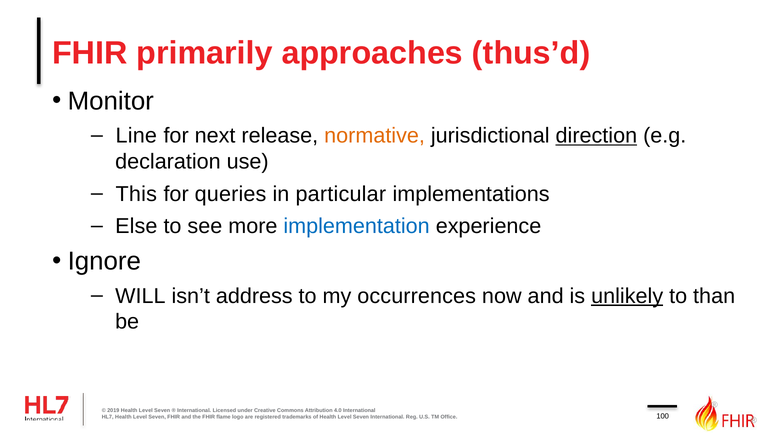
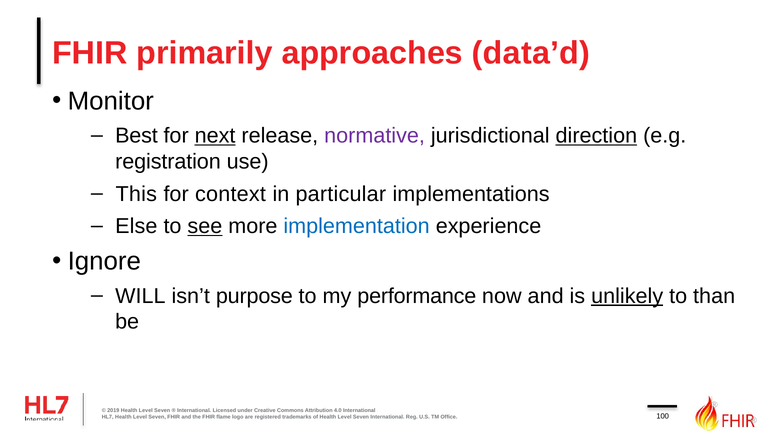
thus’d: thus’d -> data’d (531, 53)
Line: Line -> Best (136, 136)
next underline: none -> present (215, 136)
normative colour: orange -> purple (375, 136)
declaration: declaration -> registration (168, 162)
queries: queries -> context (231, 194)
see underline: none -> present (205, 226)
address: address -> purpose (254, 296)
occurrences: occurrences -> performance (417, 296)
